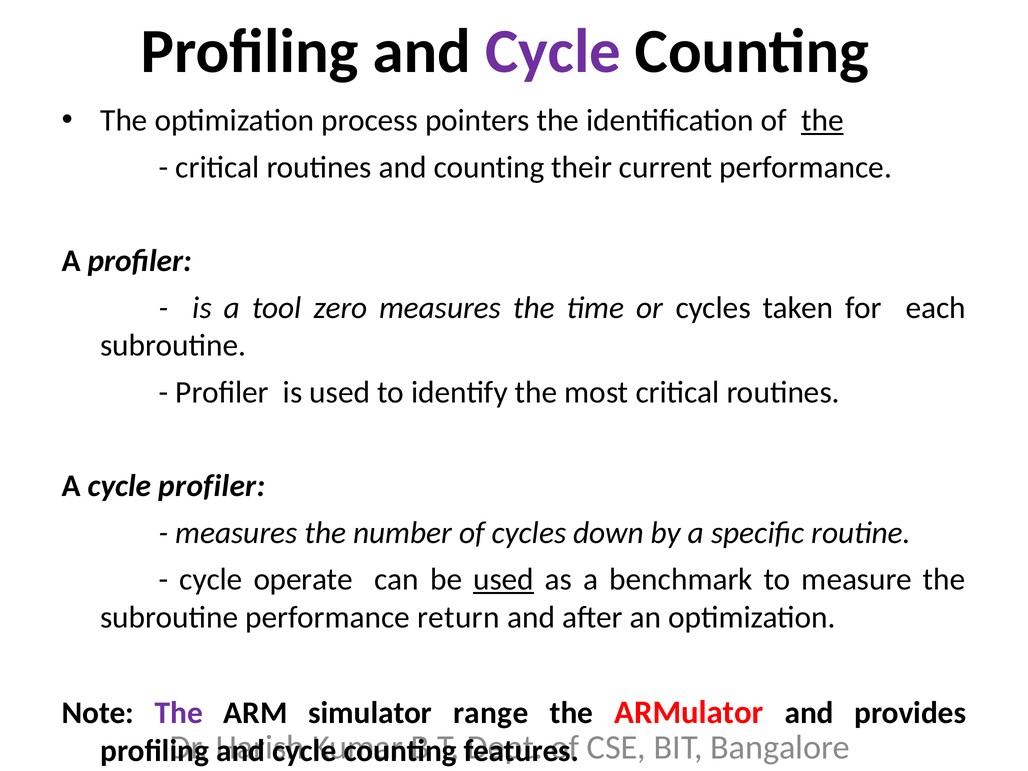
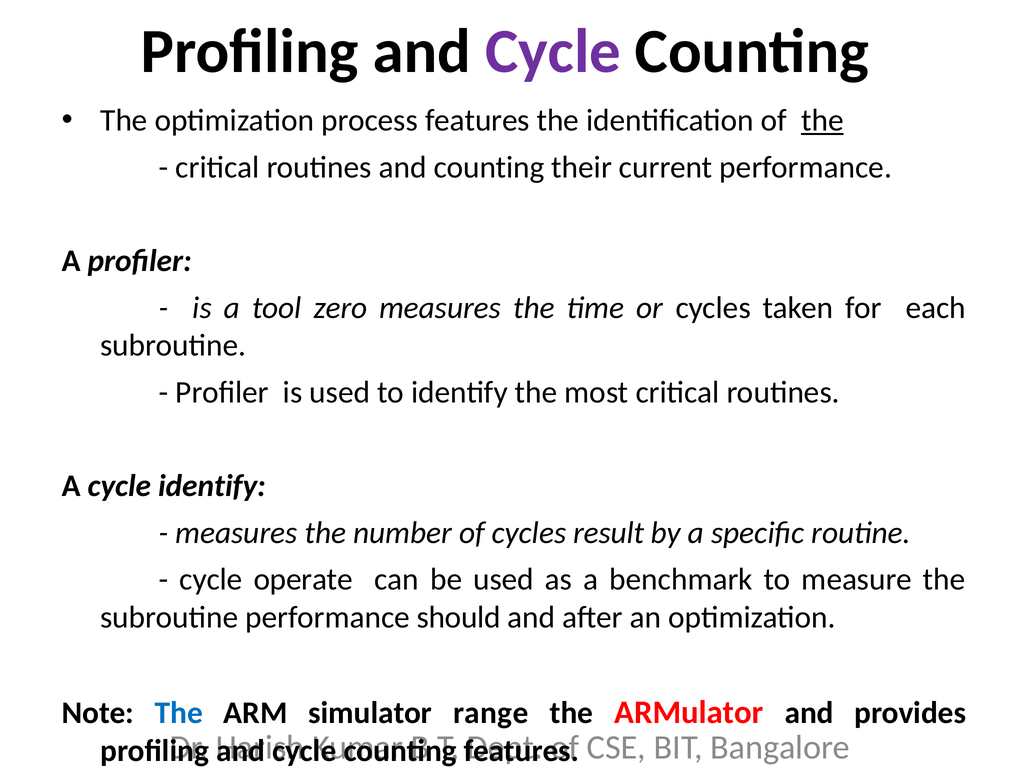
process pointers: pointers -> features (477, 120)
cycle profiler: profiler -> identify (212, 486)
down: down -> result (609, 533)
used underline: present -> none (504, 580)
return: return -> should (459, 617)
The colour: purple -> blue (179, 713)
